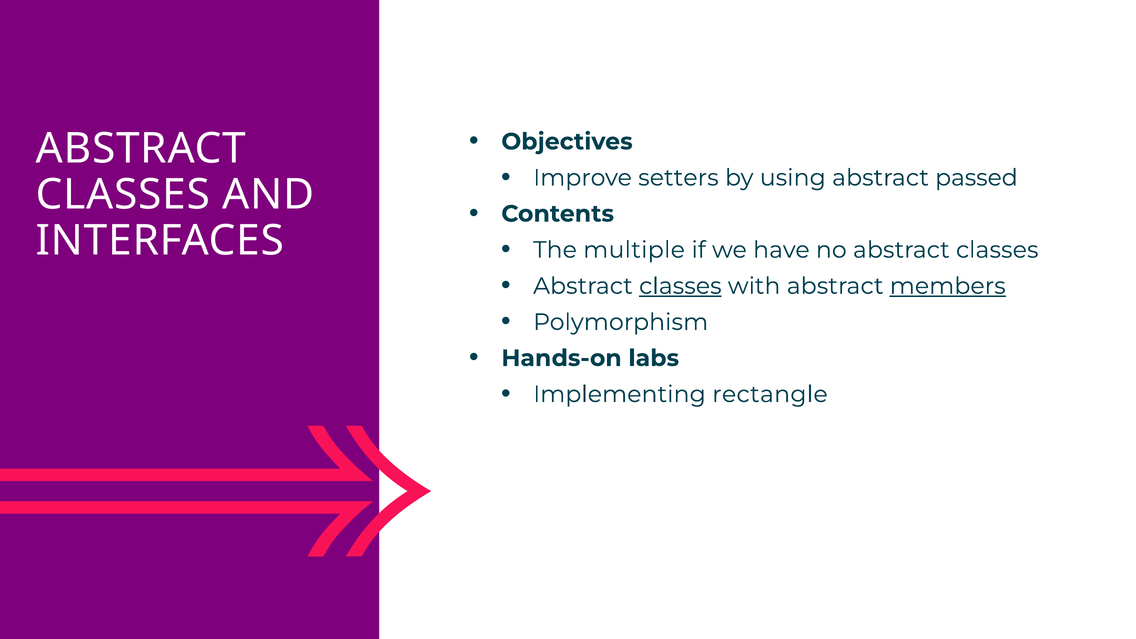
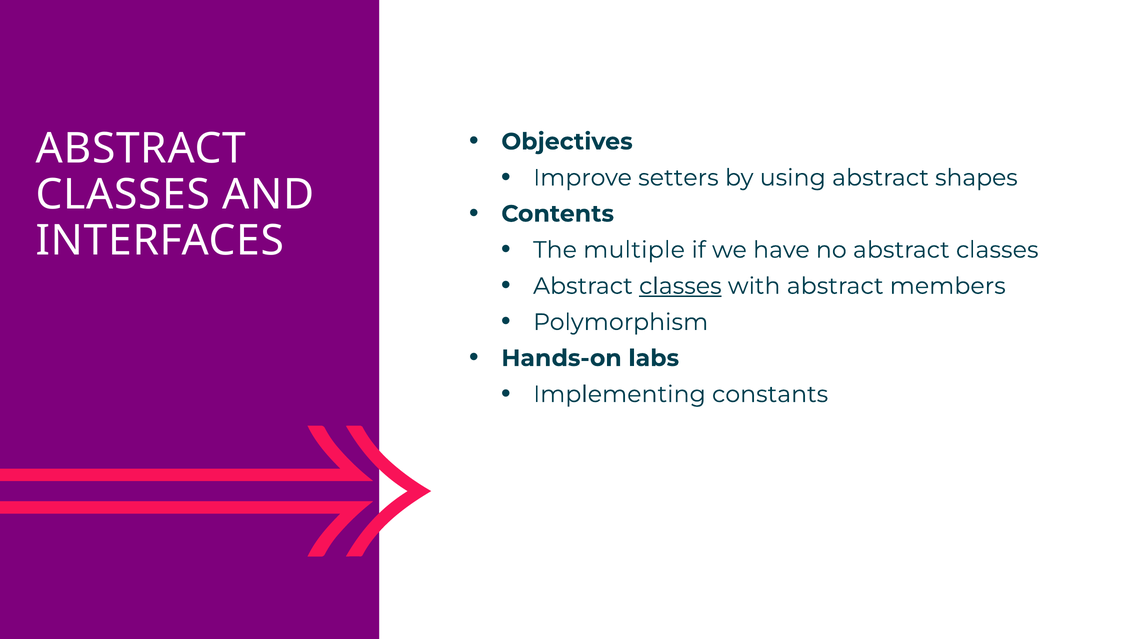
passed: passed -> shapes (976, 178)
members underline: present -> none (948, 286)
rectangle: rectangle -> constants (770, 394)
